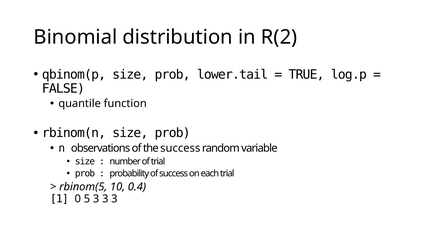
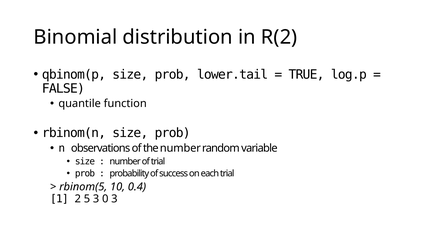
the success: success -> number (180, 148)
0: 0 -> 2 (78, 199)
5 3 3: 3 -> 0 (105, 199)
